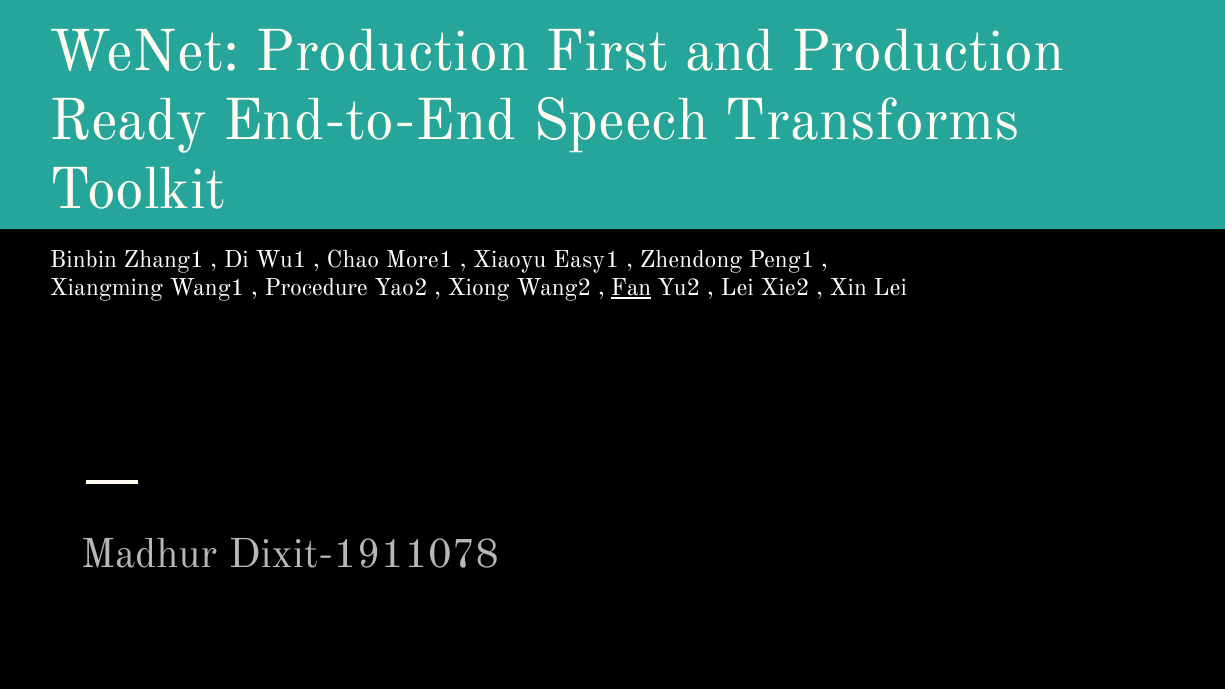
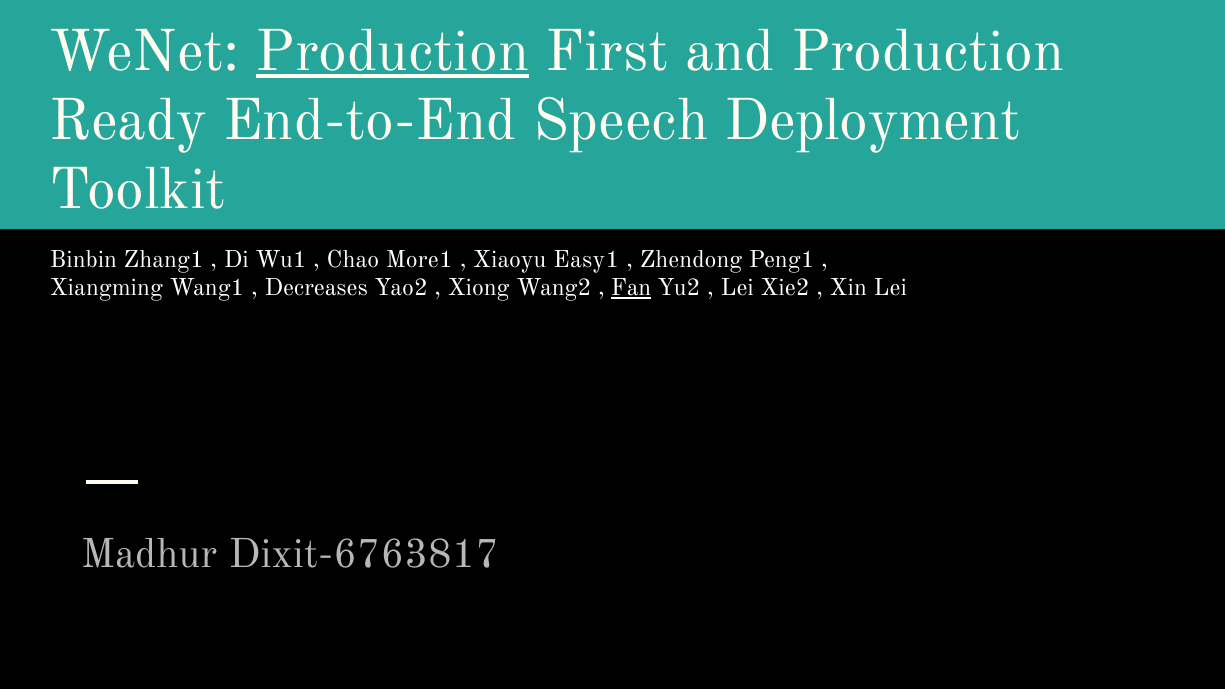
Production underline: none -> present (393, 51)
Transforms: Transforms -> Deployment (873, 120)
Procedure: Procedure -> Decreases (316, 288)
Dixit-1911078: Dixit-1911078 -> Dixit-6763817 (364, 554)
